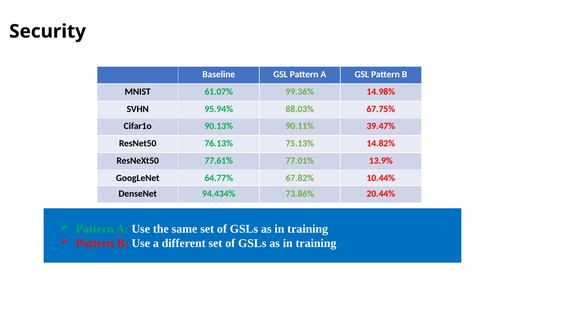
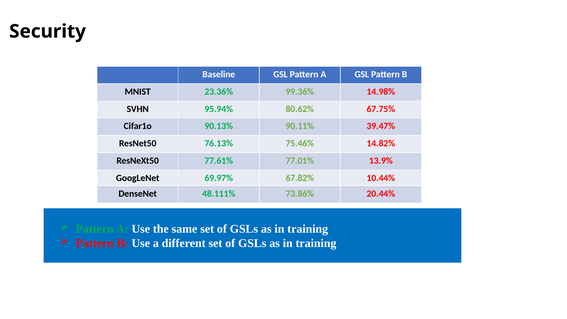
61.07%: 61.07% -> 23.36% (219, 92)
88.03%: 88.03% -> 80.62% (300, 109)
75.13%: 75.13% -> 75.46% (300, 143)
64.77%: 64.77% -> 69.97% (219, 178)
94.434%: 94.434% -> 48.111% (219, 194)
